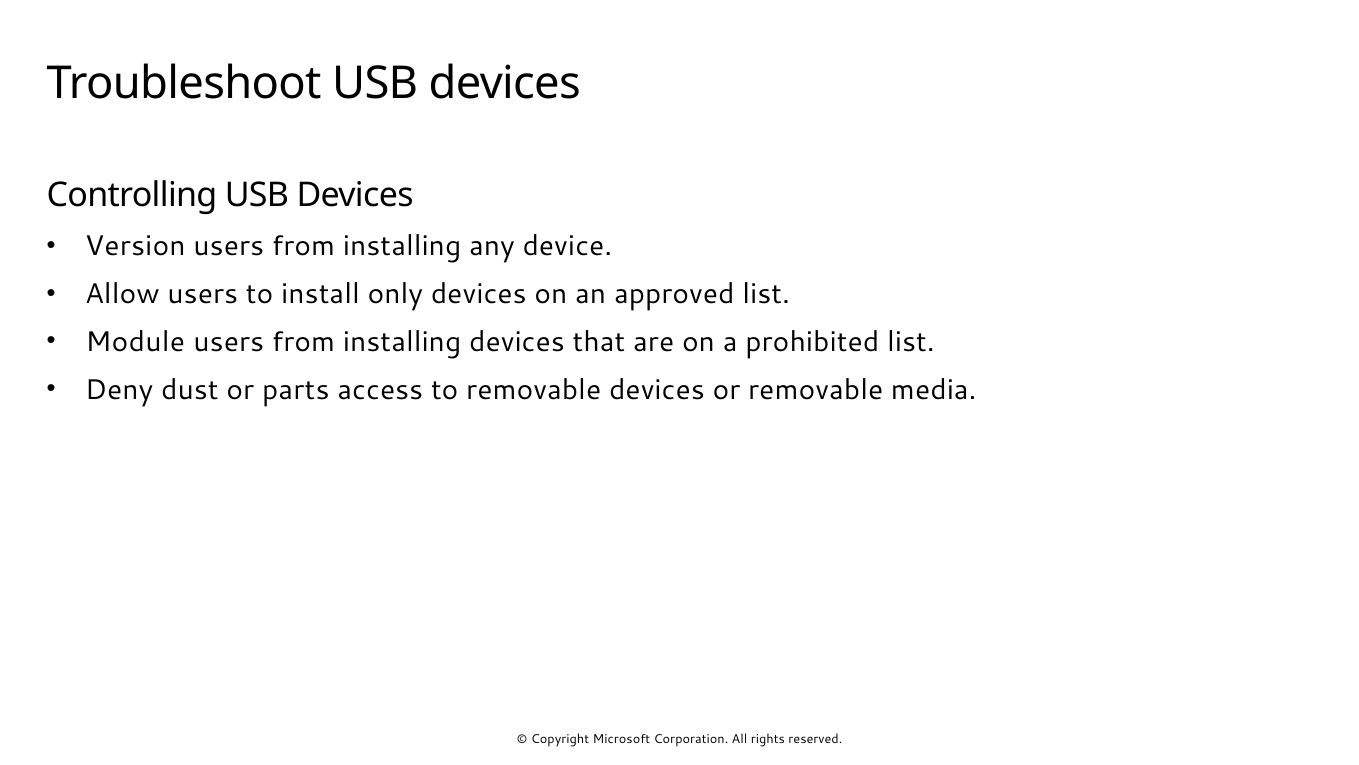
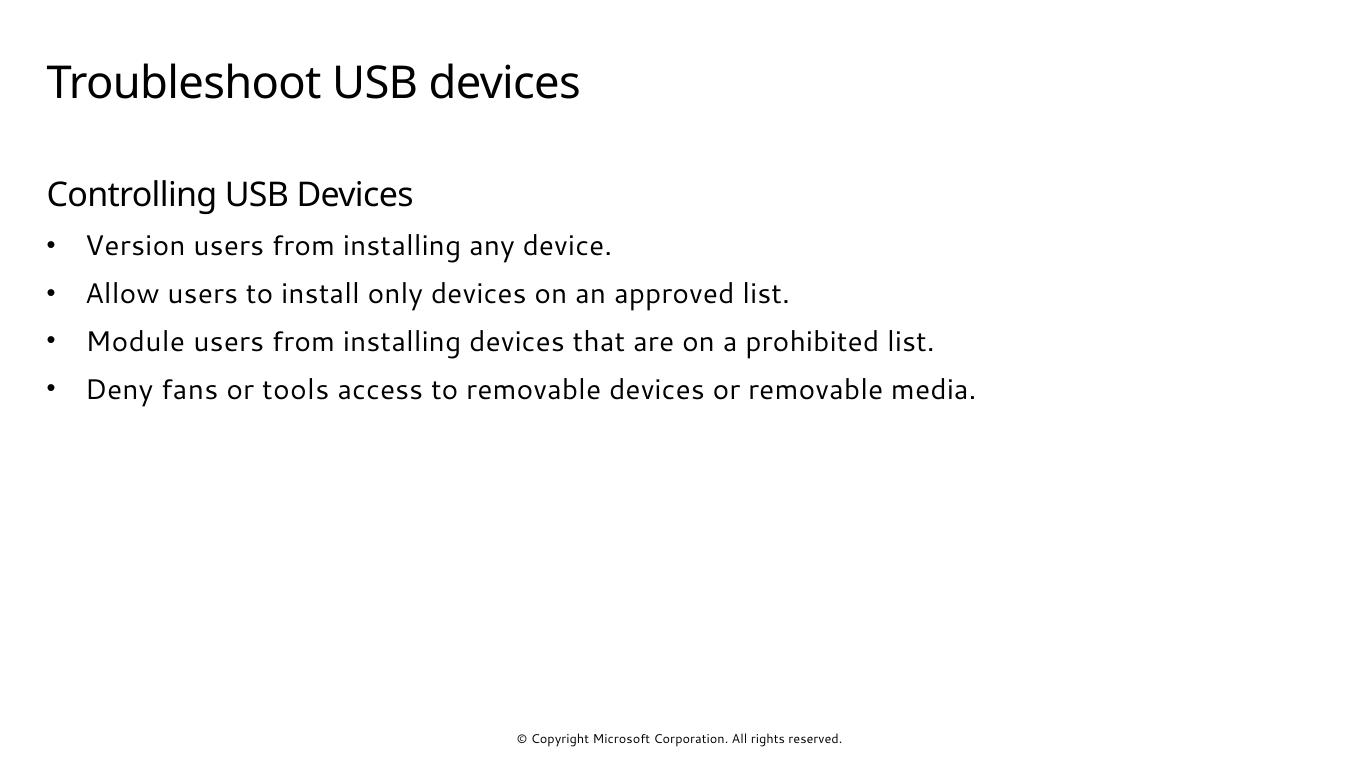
dust: dust -> fans (190, 390)
parts: parts -> tools (296, 390)
